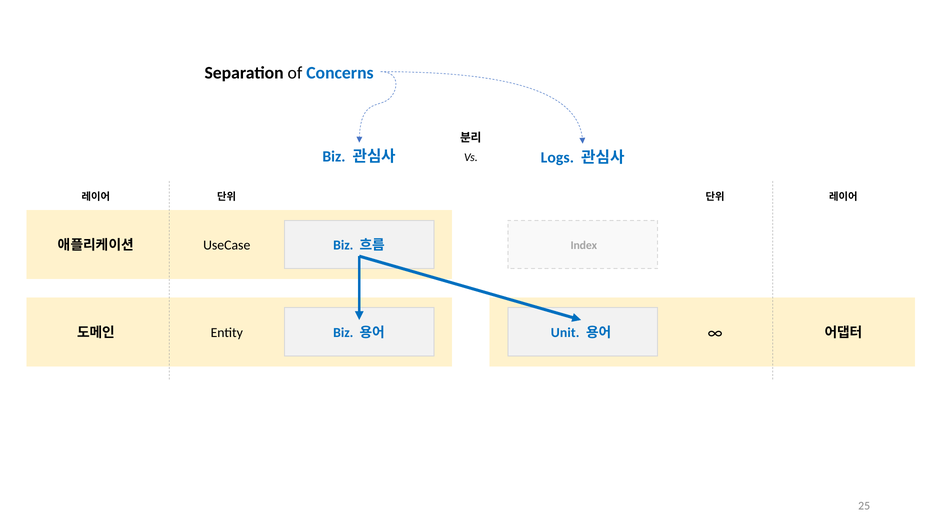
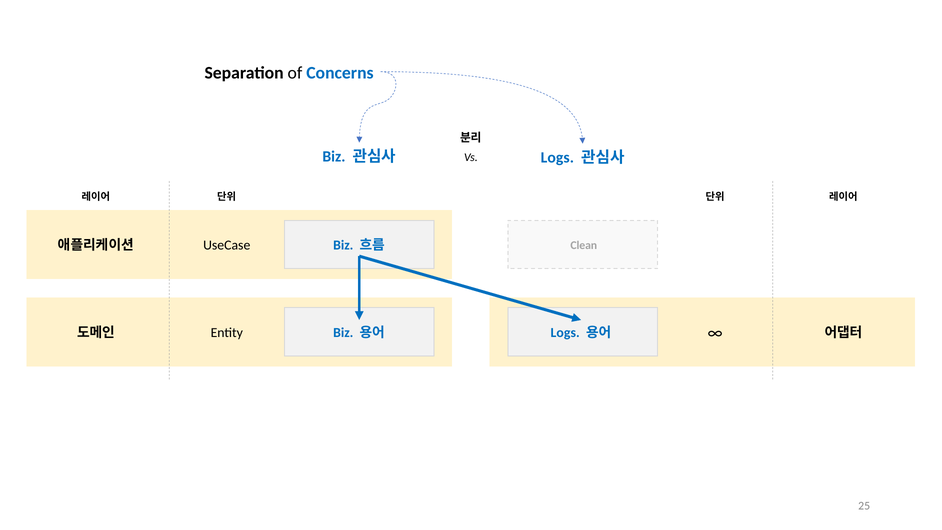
Index: Index -> Clean (584, 245)
Unit: Unit -> Logs (565, 333)
